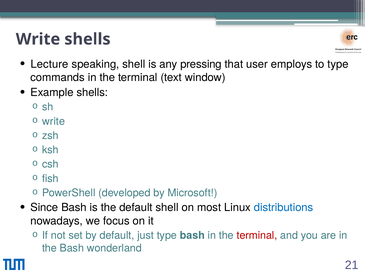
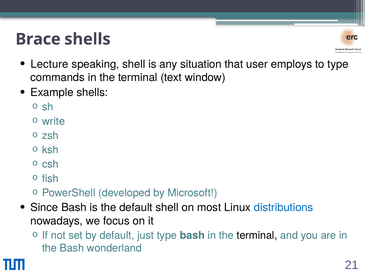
Write: Write -> Brace (38, 39)
pressing: pressing -> situation (201, 64)
terminal colour: red -> black (257, 235)
